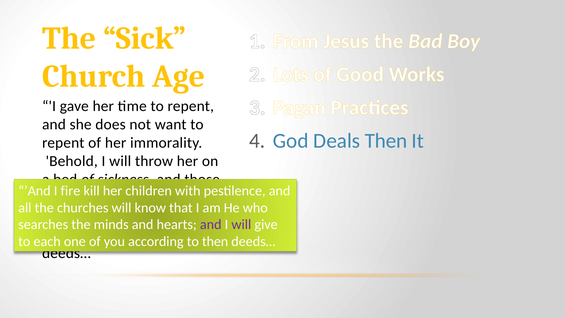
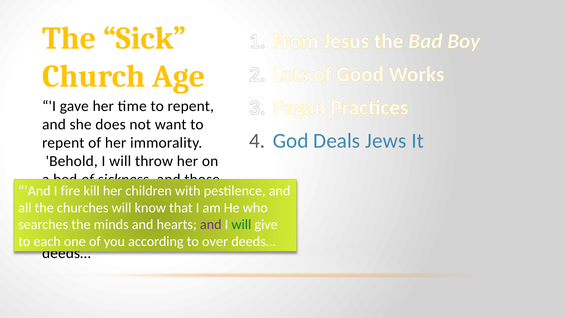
Deals Then: Then -> Jews (386, 141)
will colour: purple -> green (241, 225)
then: then -> over (215, 241)
